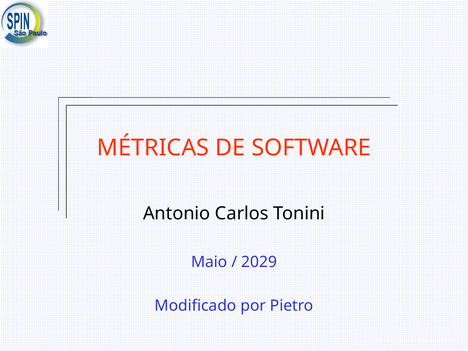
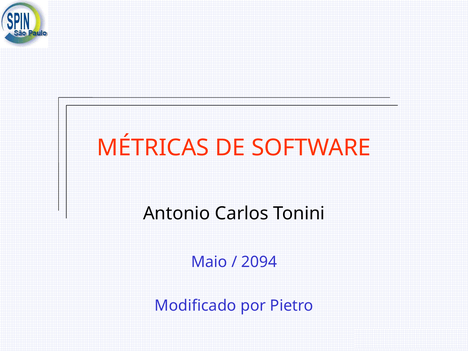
2029: 2029 -> 2094 (259, 262)
